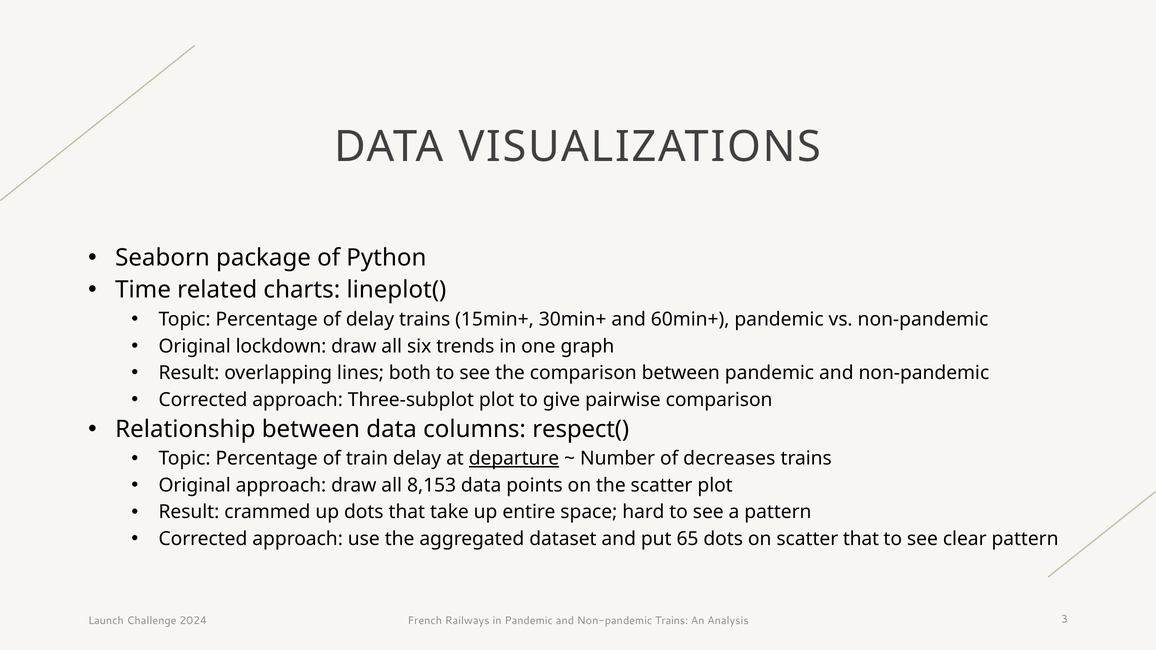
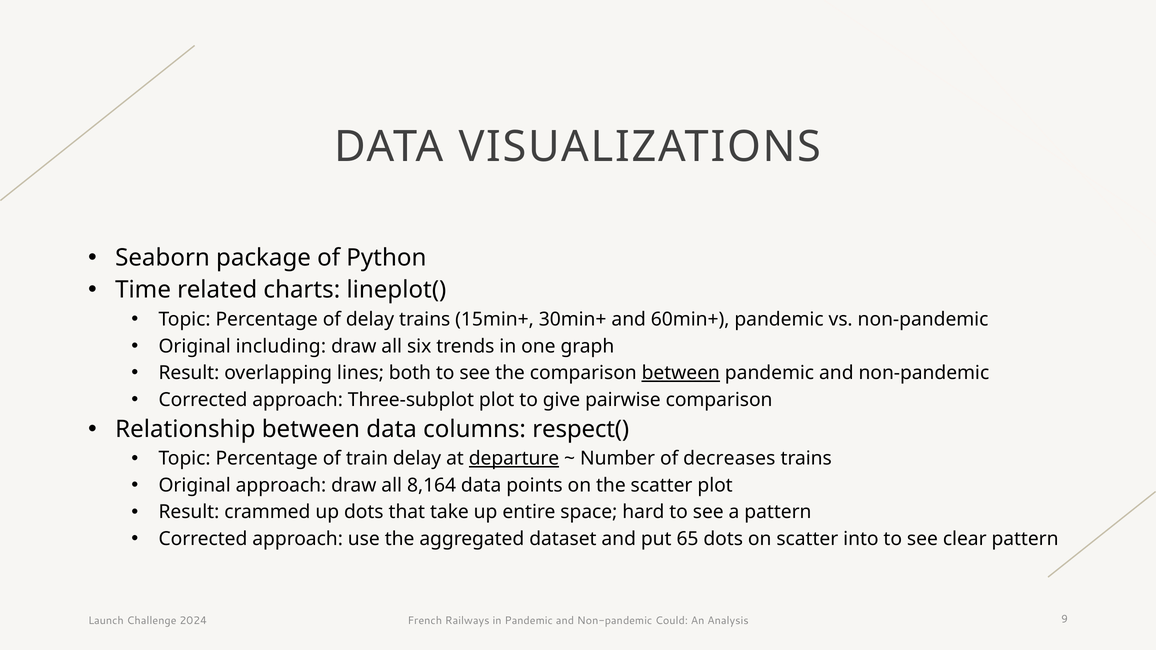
lockdown: lockdown -> including (281, 346)
between underline: none -> present (681, 373)
8,153: 8,153 -> 8,164 (432, 485)
scatter that: that -> into (861, 539)
Non-pandemic Trains: Trains -> Could (672, 621)
3: 3 -> 9 (1064, 620)
